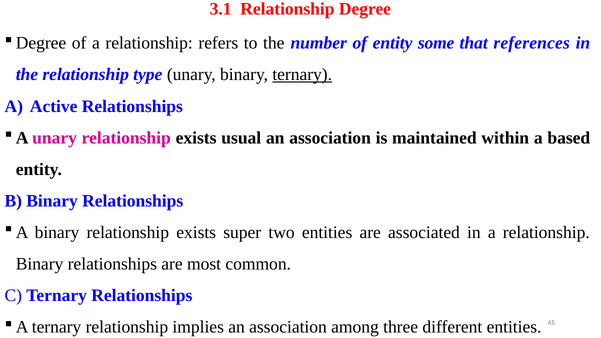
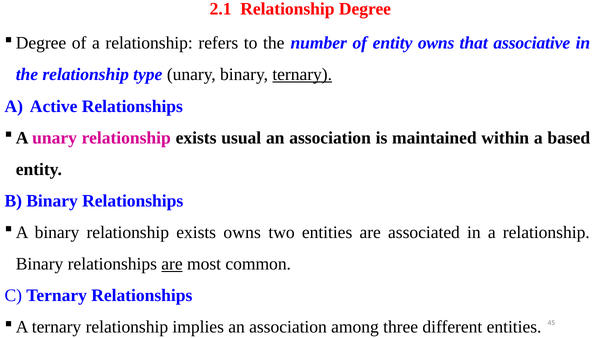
3.1: 3.1 -> 2.1 (221, 9)
entity some: some -> owns (436, 43)
references: references -> associative (532, 43)
exists super: super -> owns (242, 233)
are underline: none -> present (172, 264)
